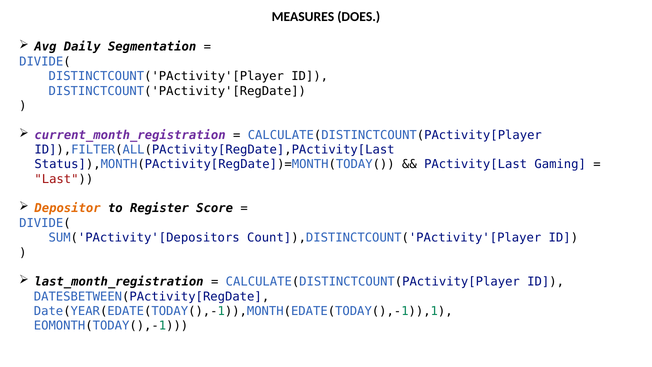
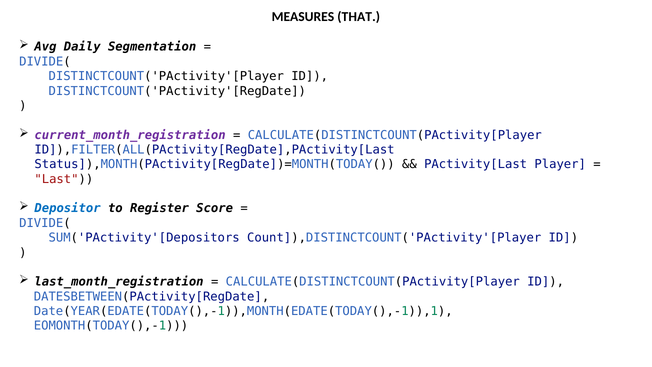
DOES: DOES -> THAT (359, 17)
Gaming: Gaming -> Player (560, 164)
Depositor colour: orange -> blue (68, 208)
